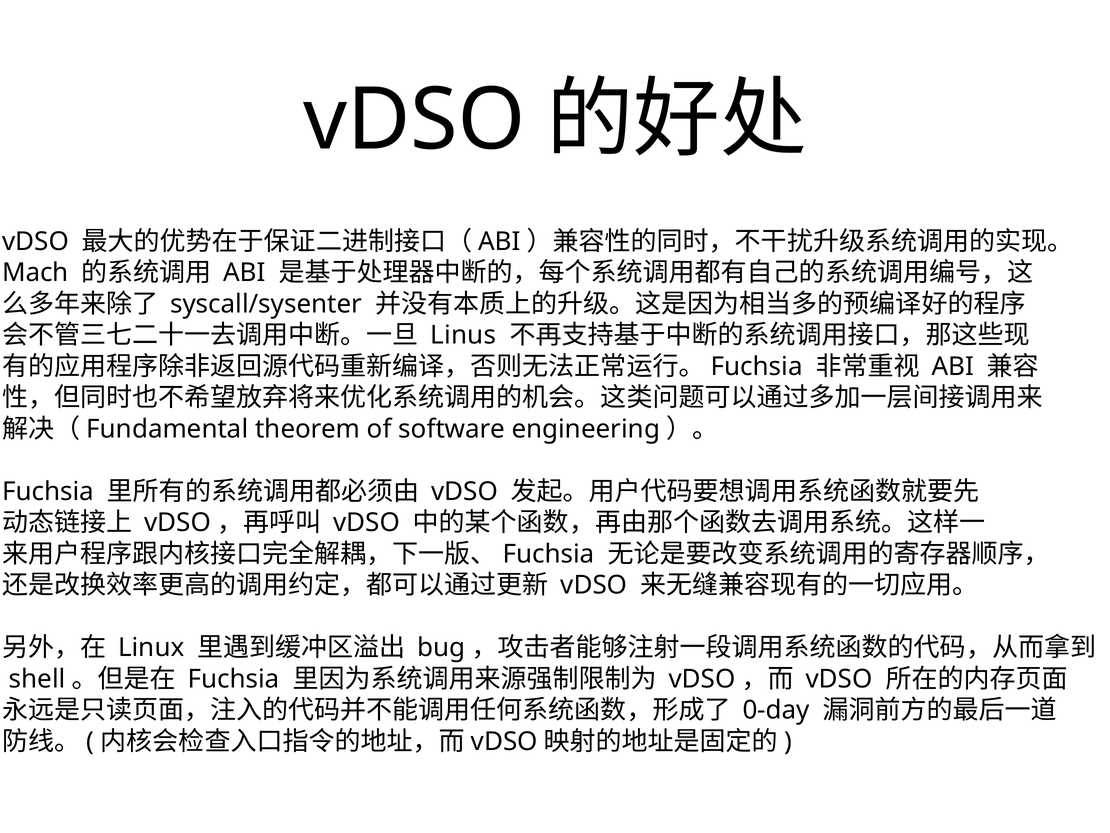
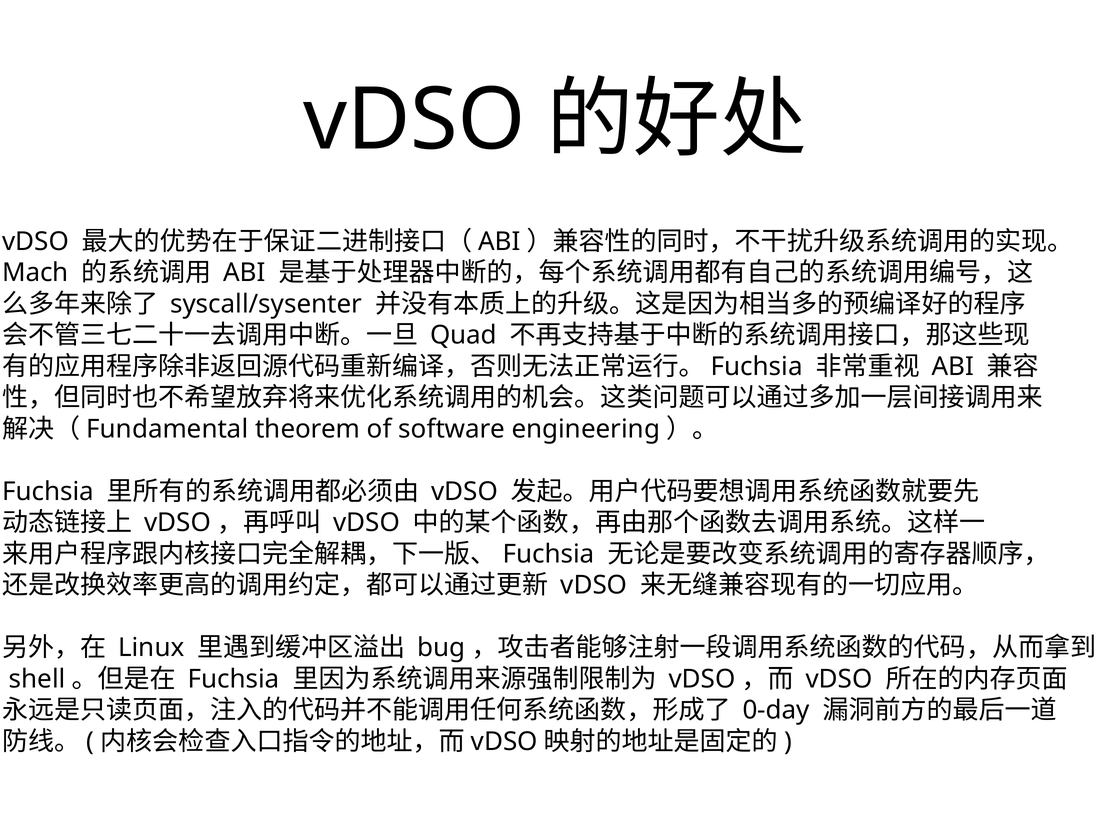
Linus: Linus -> Quad (464, 335)
